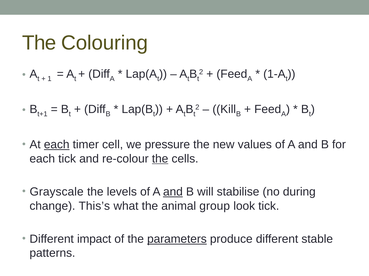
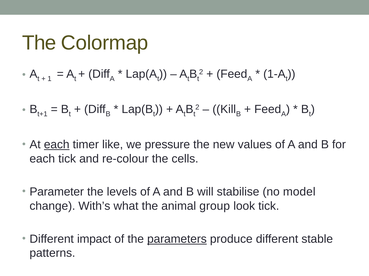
Colouring: Colouring -> Colormap (105, 43)
cell: cell -> like (113, 145)
the underline: present -> none (160, 159)
Grayscale: Grayscale -> Parameter (57, 192)
and underline: present -> none (173, 192)
during: during -> model (299, 192)
This’s: This’s -> With’s (94, 206)
